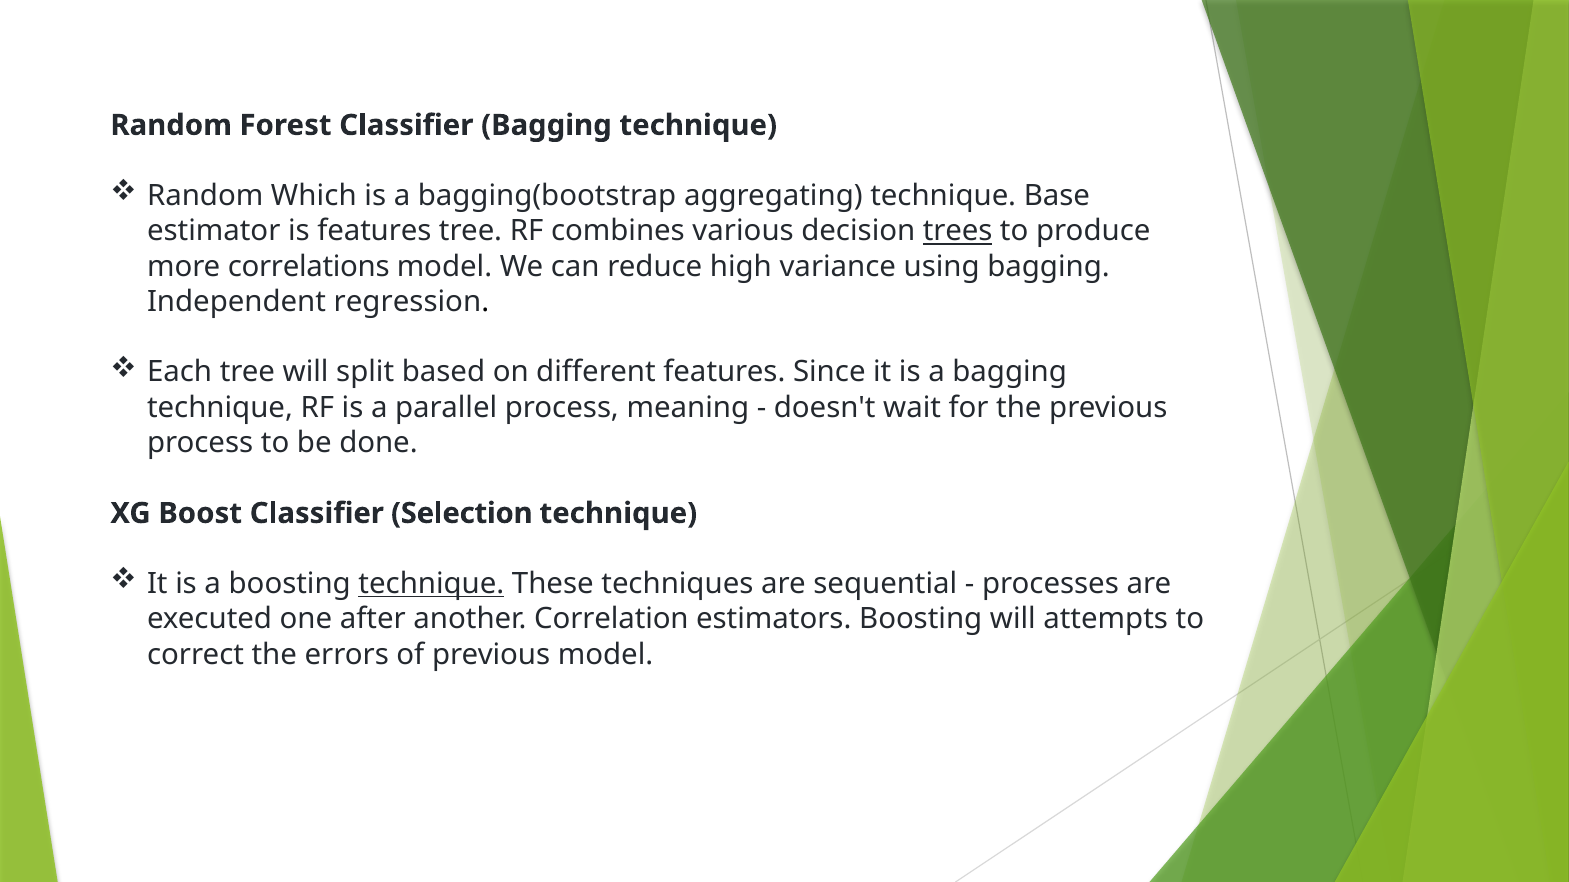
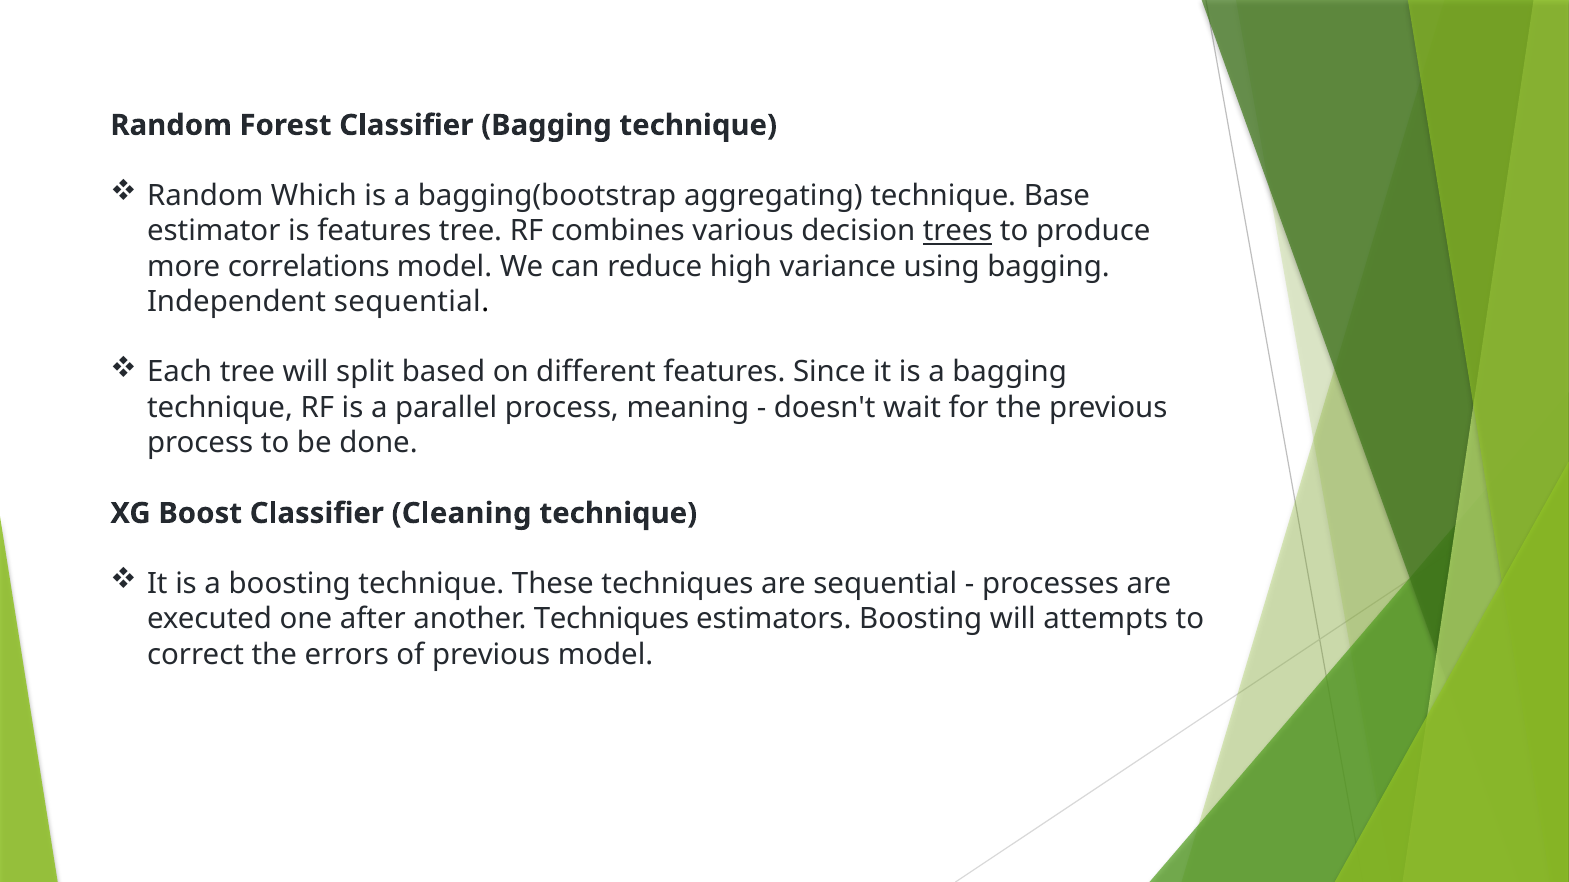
Independent regression: regression -> sequential (407, 302)
Selection: Selection -> Cleaning (462, 514)
technique underline: present -> none (431, 584)
another Correlation: Correlation -> Techniques (612, 620)
